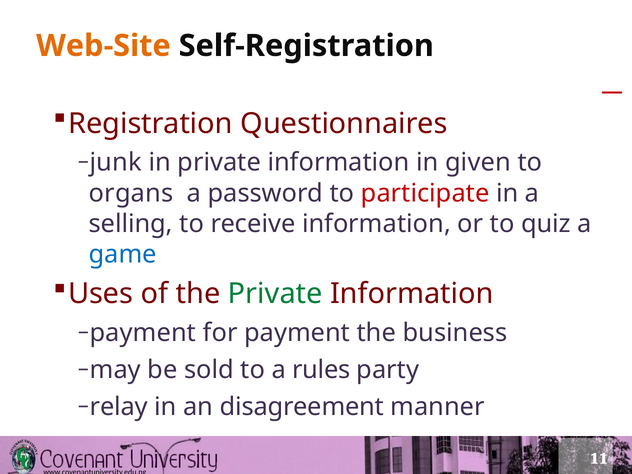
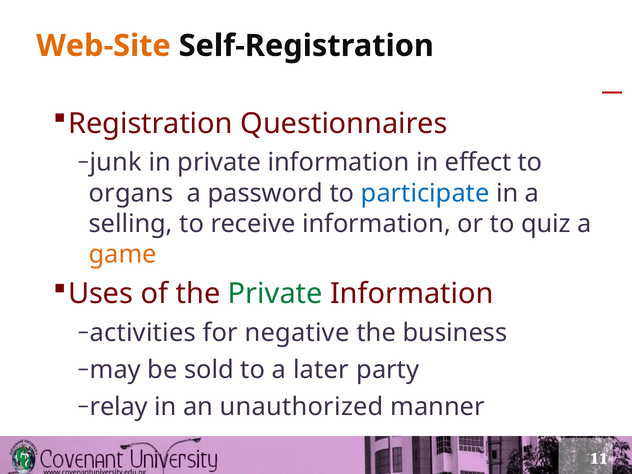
given: given -> effect (478, 163)
participate colour: red -> blue (425, 193)
game colour: blue -> orange (123, 254)
payment: payment -> activities (143, 333)
for payment: payment -> negative (297, 333)
rules: rules -> later (321, 370)
disagreement: disagreement -> unauthorized (302, 407)
